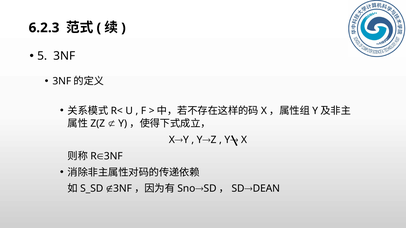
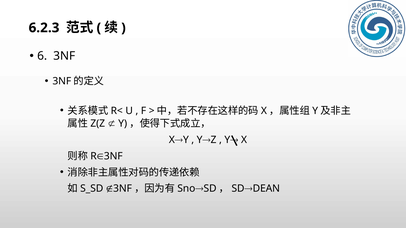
5: 5 -> 6 (42, 56)
